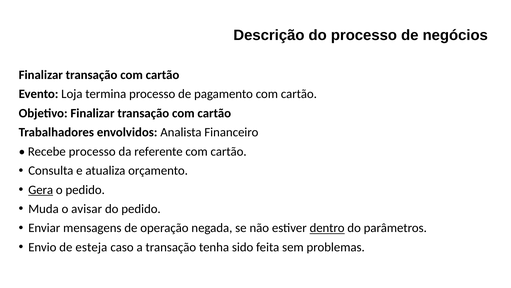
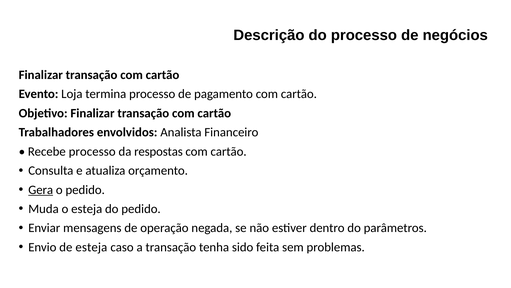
referente: referente -> respostas (158, 151)
o avisar: avisar -> esteja (87, 209)
dentro underline: present -> none (327, 228)
